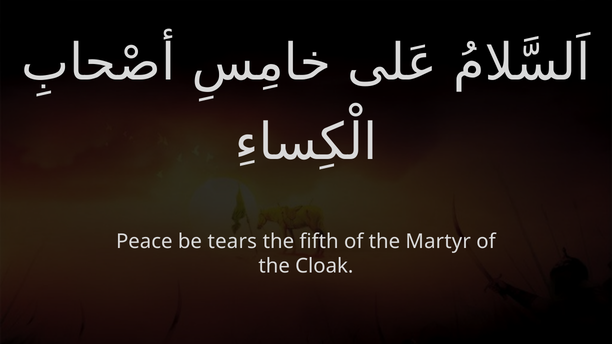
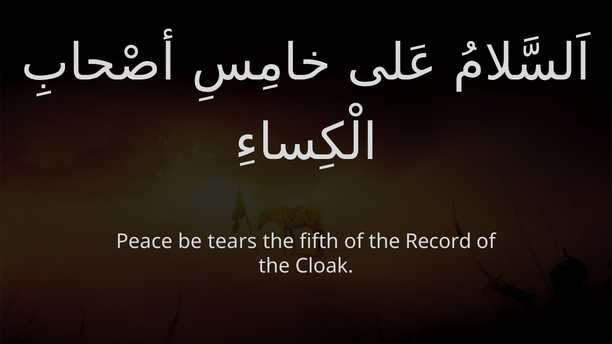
Martyr: Martyr -> Record (438, 242)
